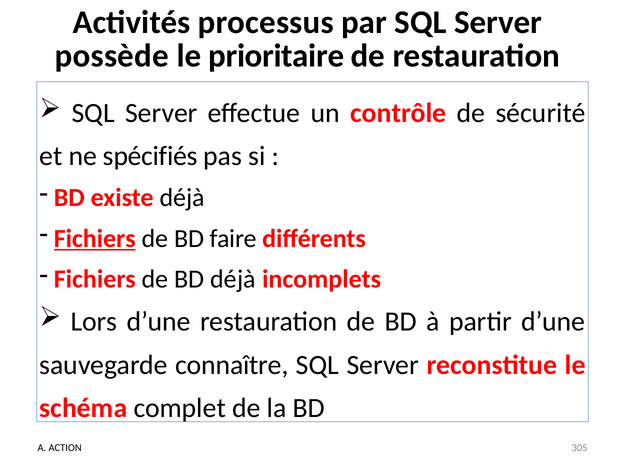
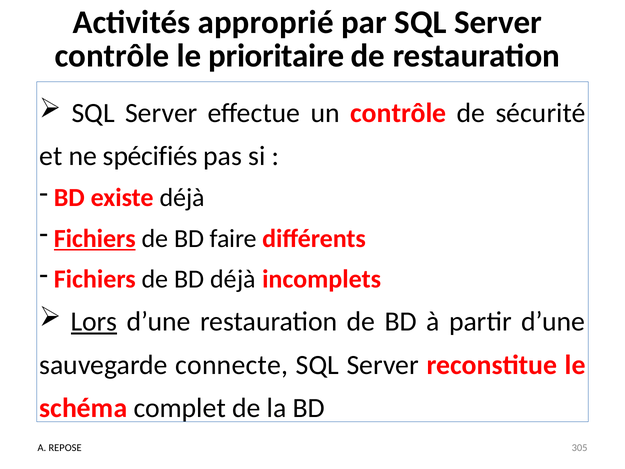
processus: processus -> approprié (266, 22)
possède: possède -> contrôle (112, 56)
Lors underline: none -> present (94, 321)
connaître: connaître -> connecte (232, 365)
ACTION: ACTION -> REPOSE (65, 448)
